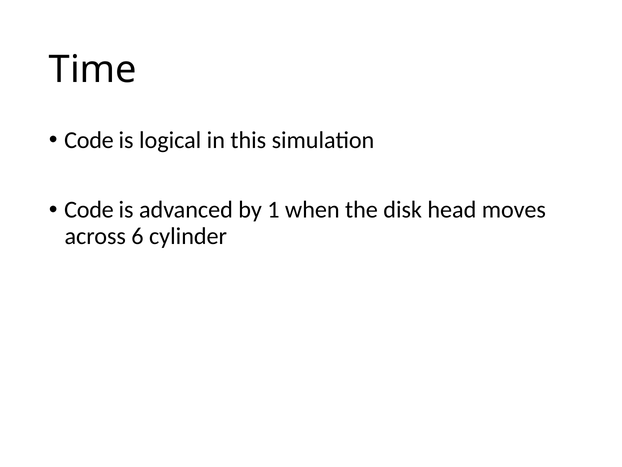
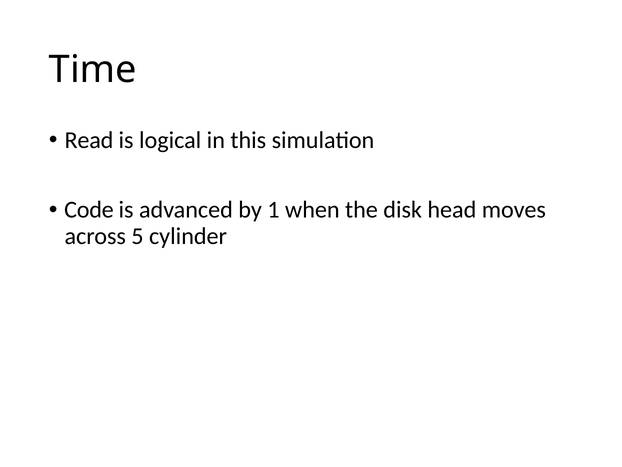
Code: Code -> Read (89, 140)
6: 6 -> 5 (137, 236)
